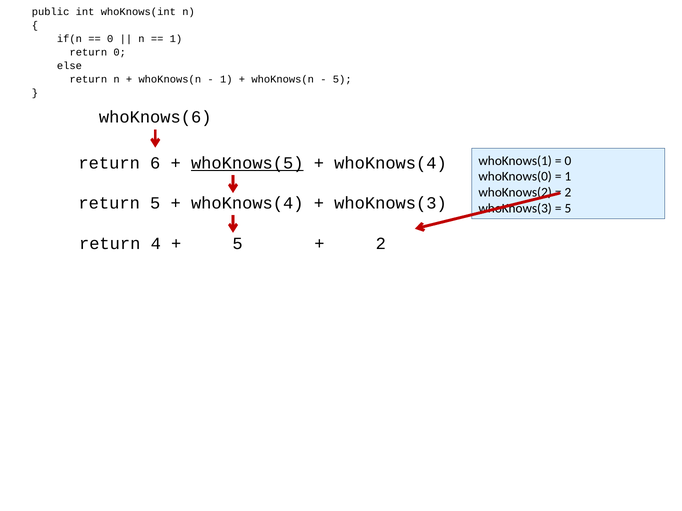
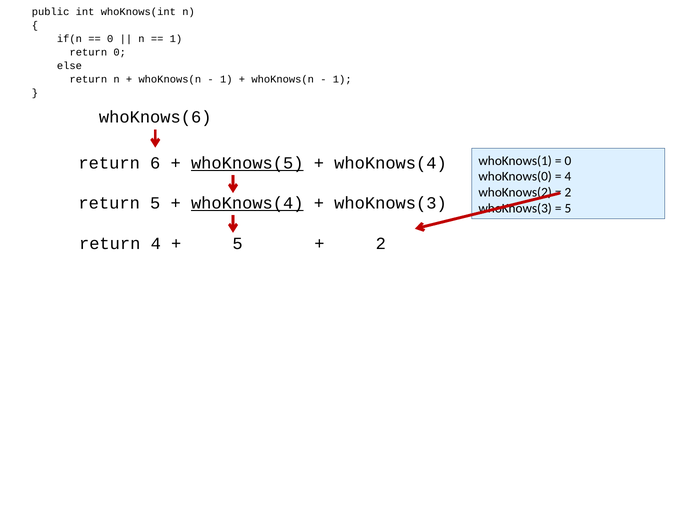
5: 5 -> 1 (342, 79)
1: 1 -> 4 (568, 177)
whoKnows(4 underline: none -> present (247, 203)
